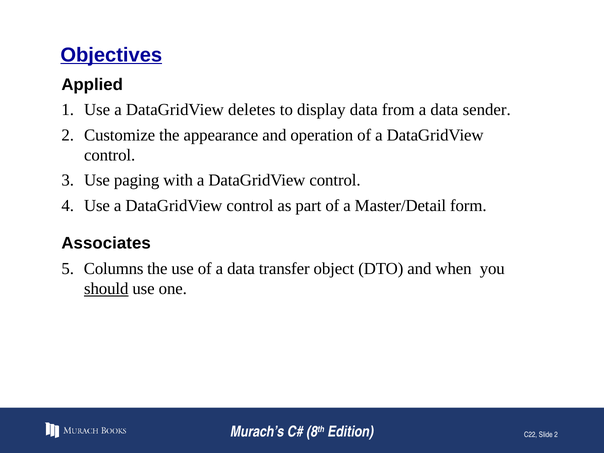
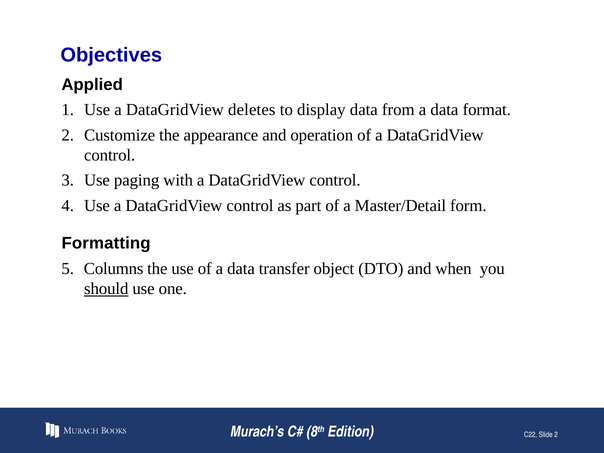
Objectives underline: present -> none (111, 55)
sender: sender -> format (487, 110)
Associates: Associates -> Formatting (106, 243)
